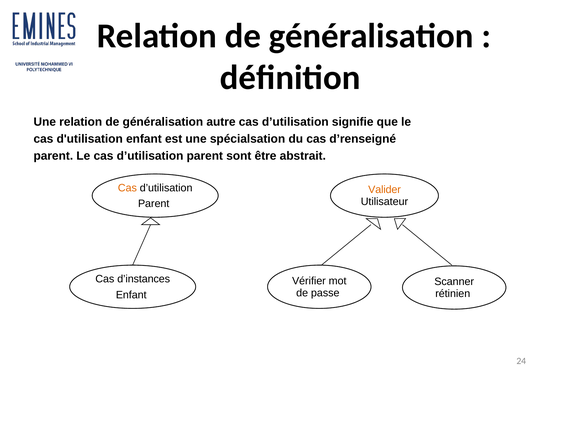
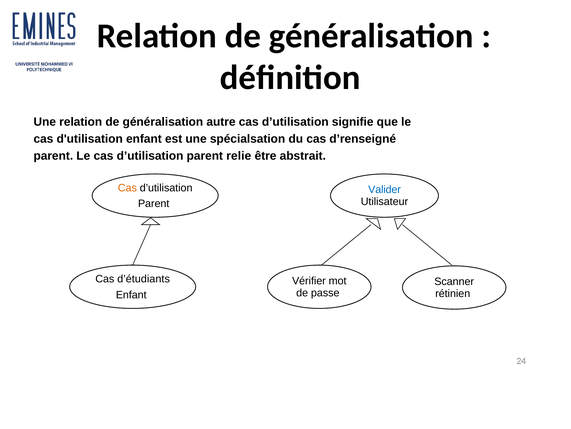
sont: sont -> relie (239, 156)
Valider colour: orange -> blue (385, 189)
d’instances: d’instances -> d’étudiants (144, 279)
